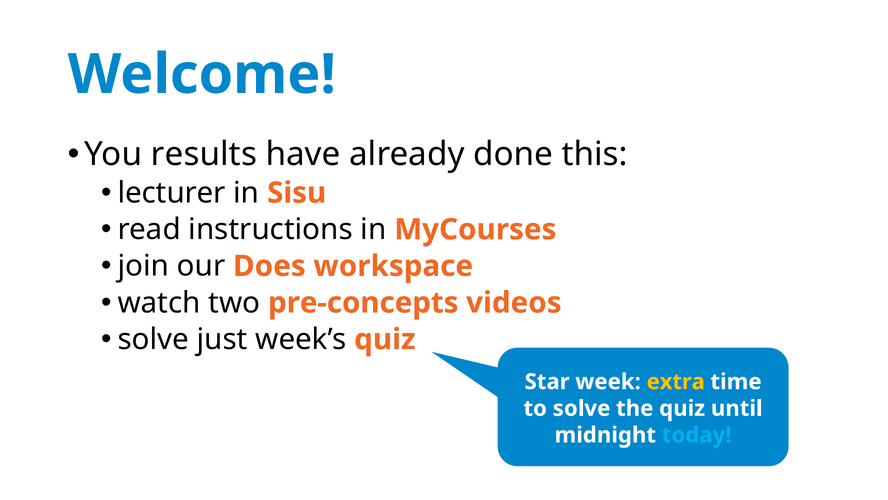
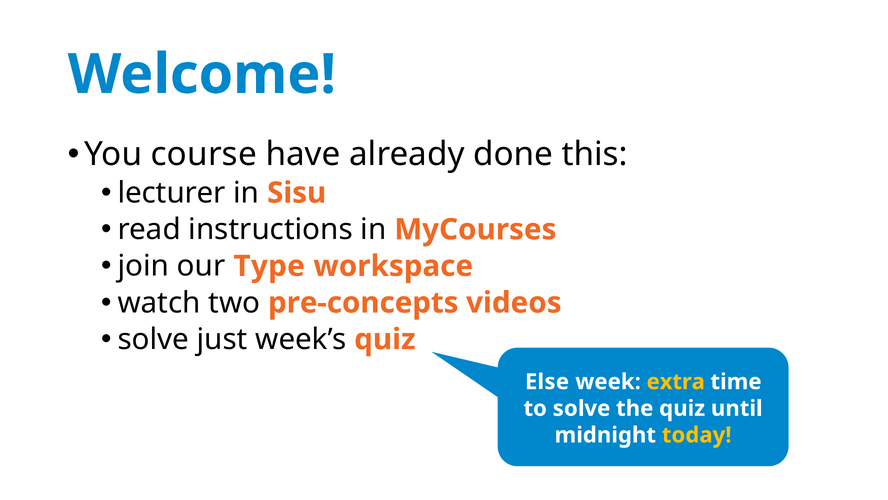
results: results -> course (204, 154)
Does: Does -> Type (269, 266)
Star: Star -> Else (547, 381)
today colour: light blue -> yellow (697, 435)
